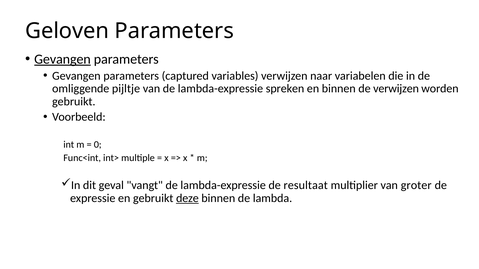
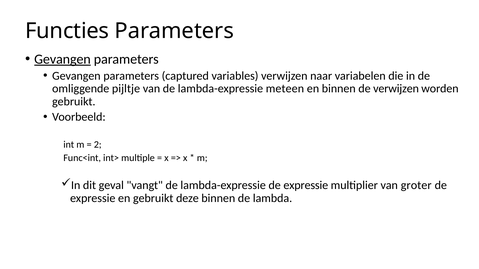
Geloven: Geloven -> Functies (67, 31)
spreken: spreken -> meteen (285, 89)
0: 0 -> 2 (98, 145)
lambda-expressie de resultaat: resultaat -> expressie (306, 186)
deze underline: present -> none (187, 199)
